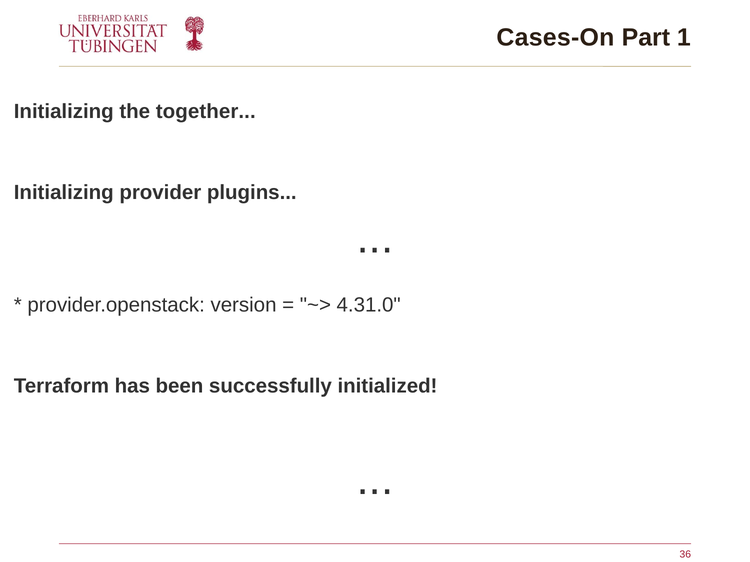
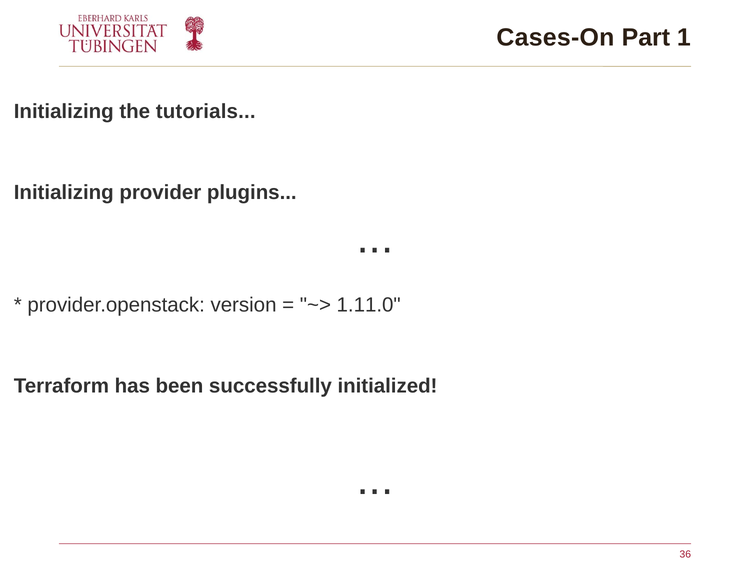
together: together -> tutorials (206, 112)
4.31.0: 4.31.0 -> 1.11.0 (369, 305)
